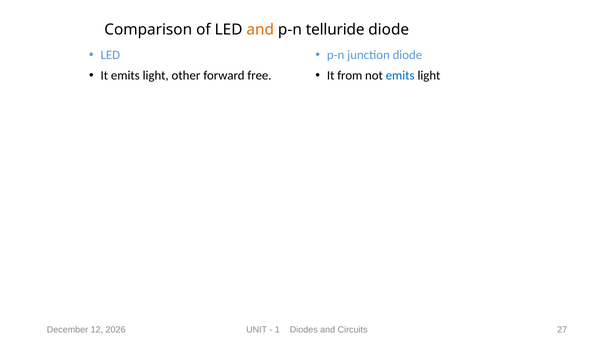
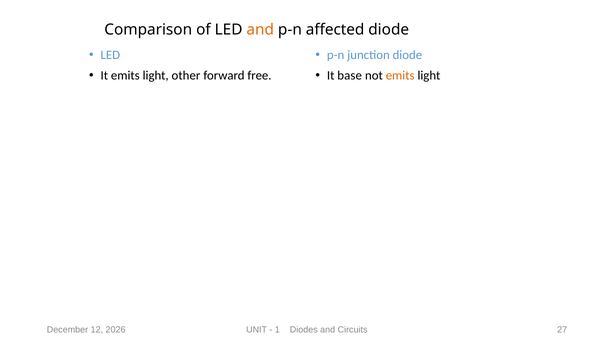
telluride: telluride -> affected (335, 30)
from: from -> base (350, 75)
emits colour: blue -> orange (400, 75)
